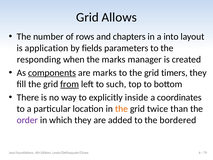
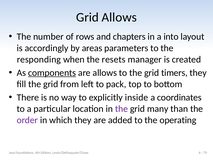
application: application -> accordingly (47, 48)
fields: fields -> areas (92, 48)
the marks: marks -> resets (114, 59)
are marks: marks -> allows (105, 73)
from underline: present -> none (70, 84)
such: such -> pack (116, 84)
the colour: orange -> purple (121, 109)
twice: twice -> many (158, 109)
bordered: bordered -> operating (178, 120)
